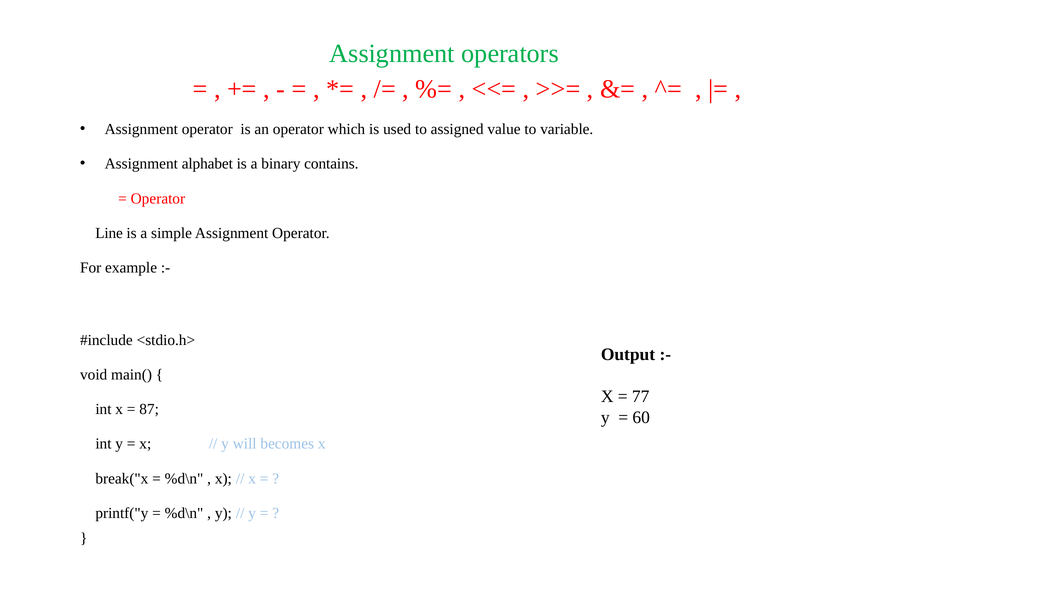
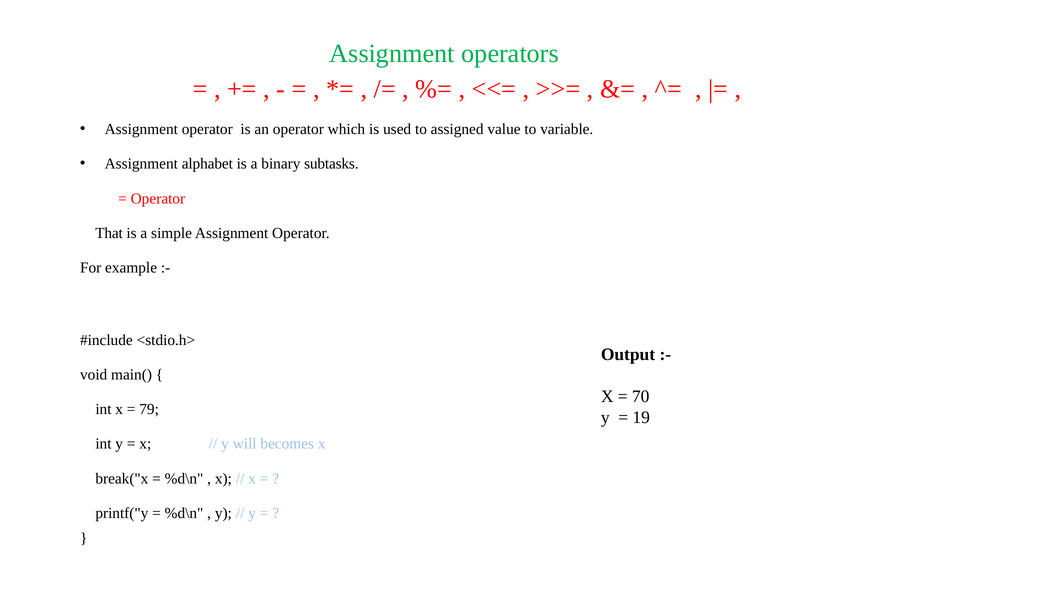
contains: contains -> subtasks (331, 164)
Line: Line -> That (109, 233)
77: 77 -> 70 (641, 396)
87: 87 -> 79 (149, 409)
60: 60 -> 19 (641, 417)
